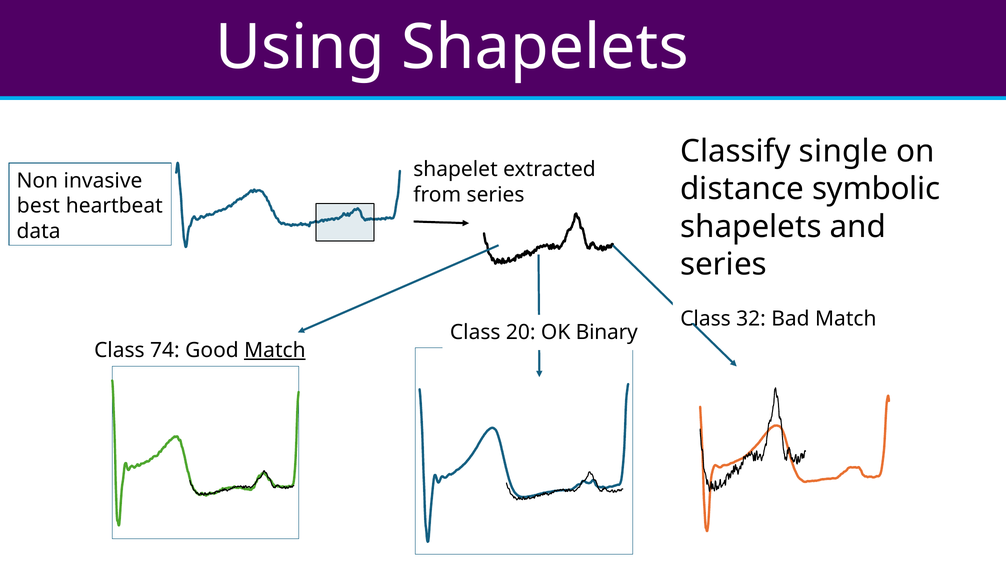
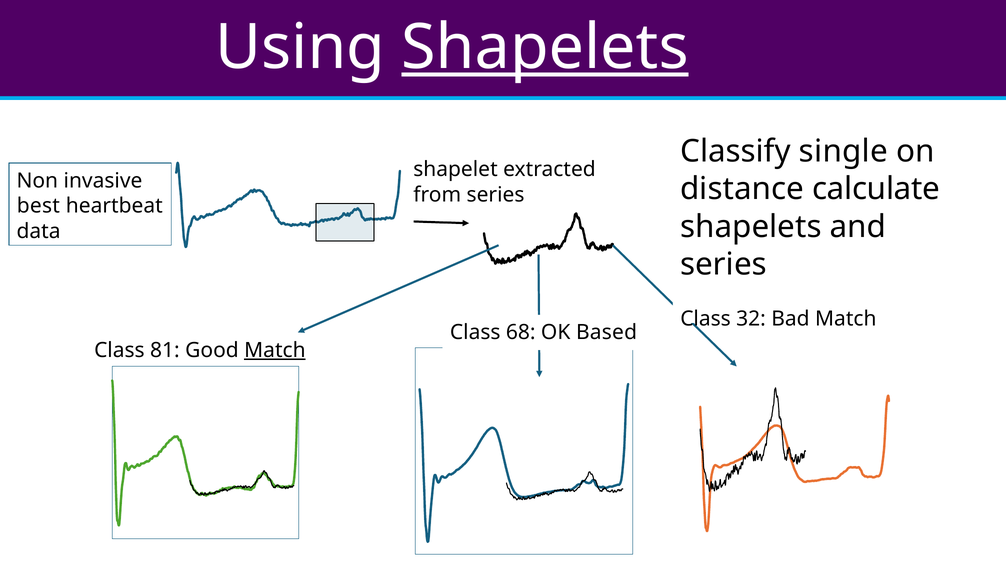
Shapelets underline: none -> present (545, 48)
symbolic: symbolic -> calculate (876, 189)
20: 20 -> 68 (521, 332)
Binary: Binary -> Based (607, 332)
74: 74 -> 81 (165, 350)
